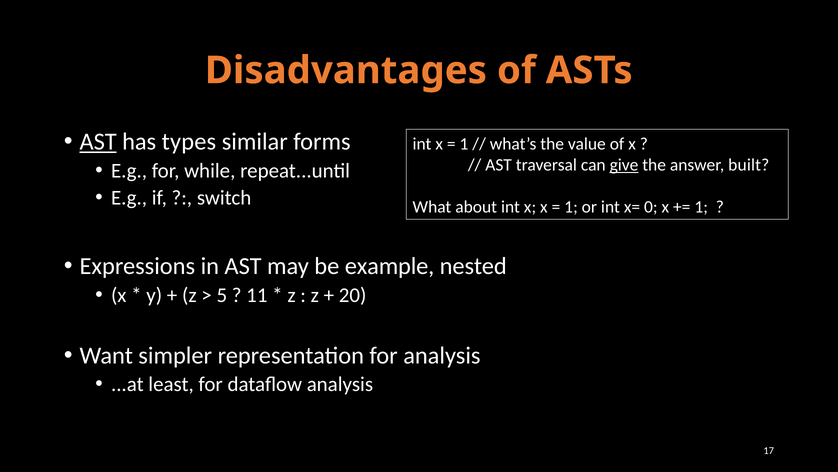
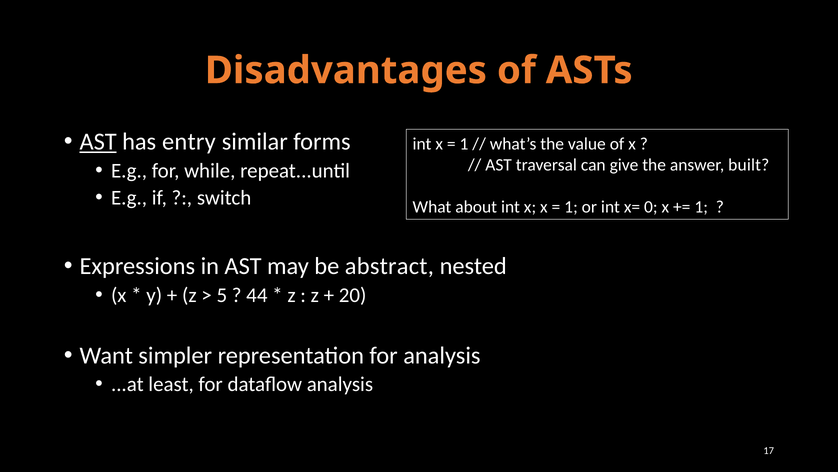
types: types -> entry (189, 142)
give underline: present -> none (624, 165)
example: example -> abstract (389, 266)
11: 11 -> 44 (257, 295)
